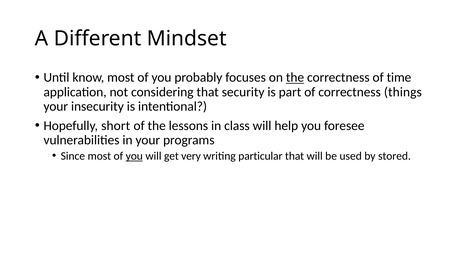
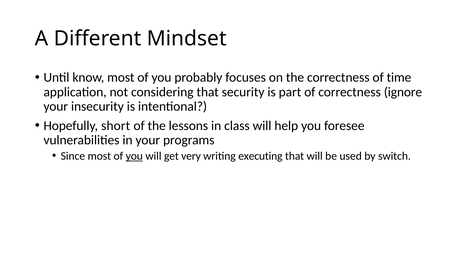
the underline: present -> none (295, 77)
things: things -> ignore (403, 92)
particular: particular -> executing (260, 156)
stored: stored -> switch (394, 156)
